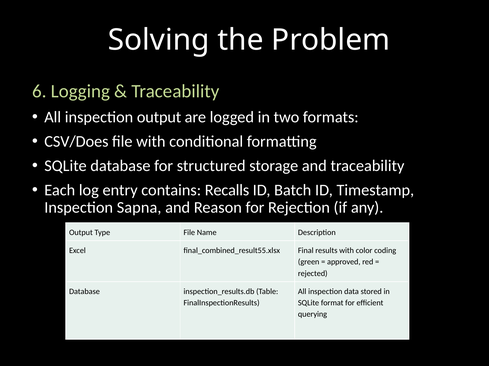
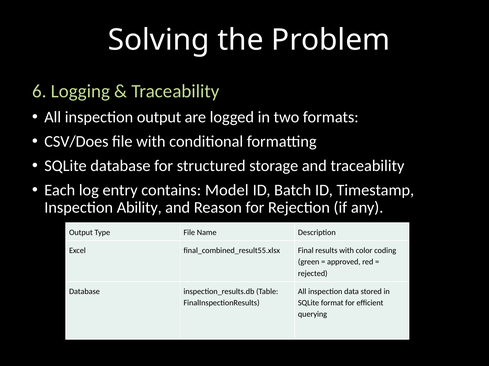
Recalls: Recalls -> Model (227, 190)
Sapna: Sapna -> Ability (139, 208)
